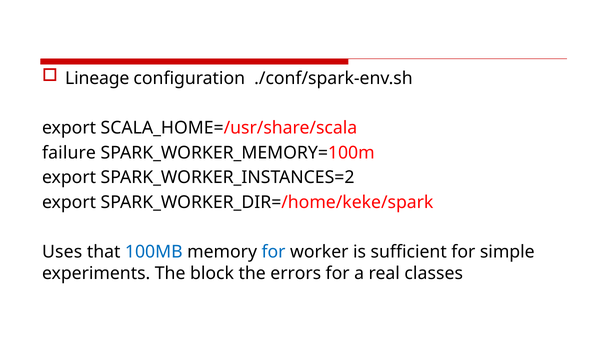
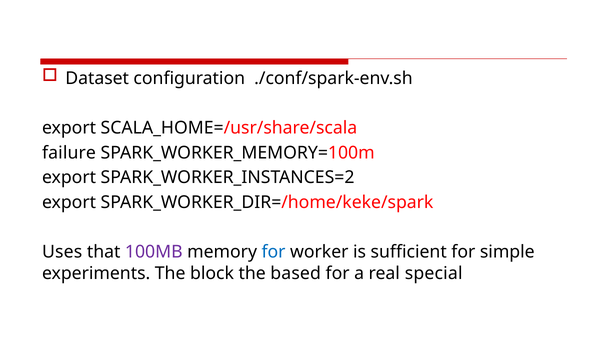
Lineage: Lineage -> Dataset (97, 78)
100MB colour: blue -> purple (154, 251)
errors: errors -> based (296, 273)
classes: classes -> special (434, 273)
